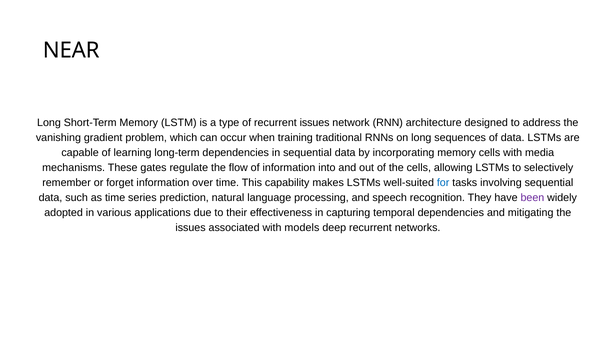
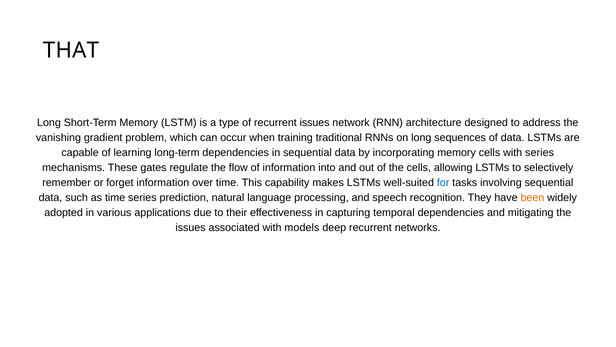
NEAR: NEAR -> THAT (71, 50)
with media: media -> series (540, 153)
been colour: purple -> orange (532, 197)
